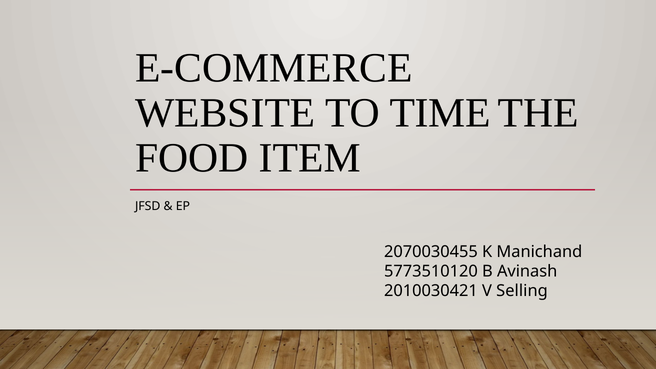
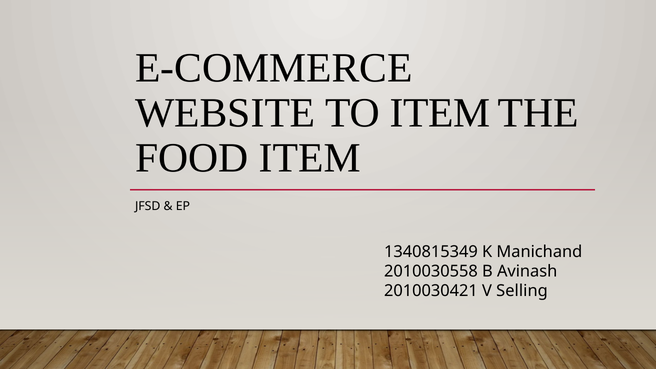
TO TIME: TIME -> ITEM (440, 113)
2070030455: 2070030455 -> 1340815349 (431, 252)
5773510120: 5773510120 -> 2010030558 (431, 271)
